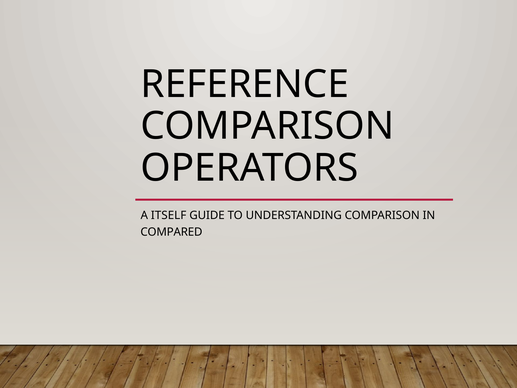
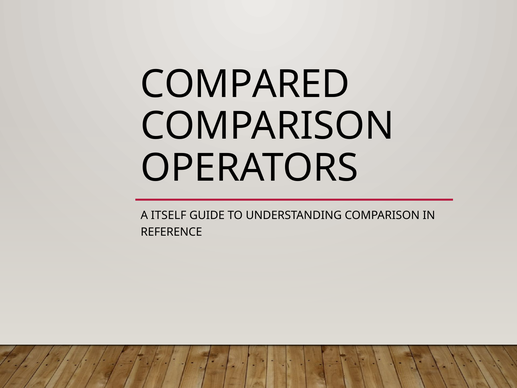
REFERENCE: REFERENCE -> COMPARED (245, 84)
COMPARED: COMPARED -> REFERENCE (171, 232)
